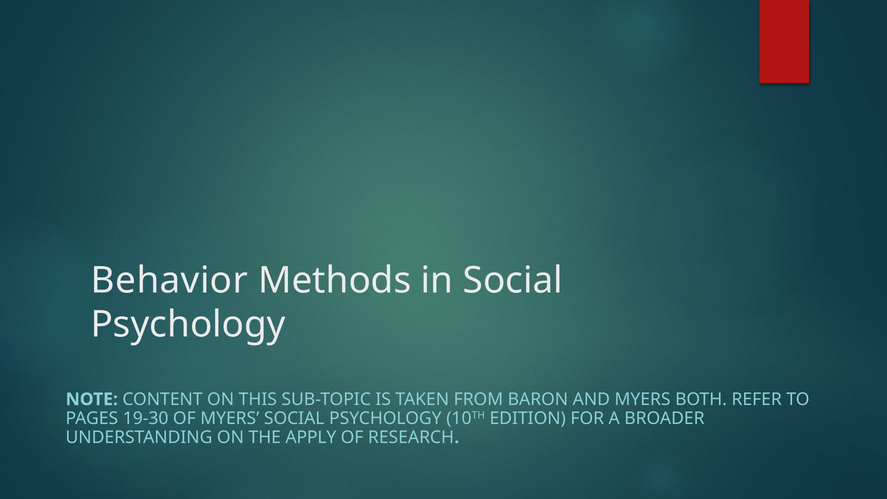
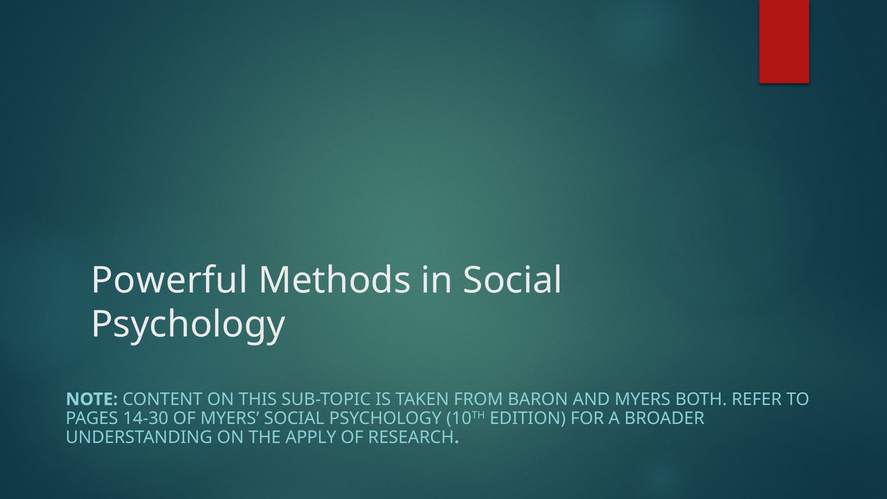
Behavior: Behavior -> Powerful (169, 280)
19-30: 19-30 -> 14-30 (146, 418)
